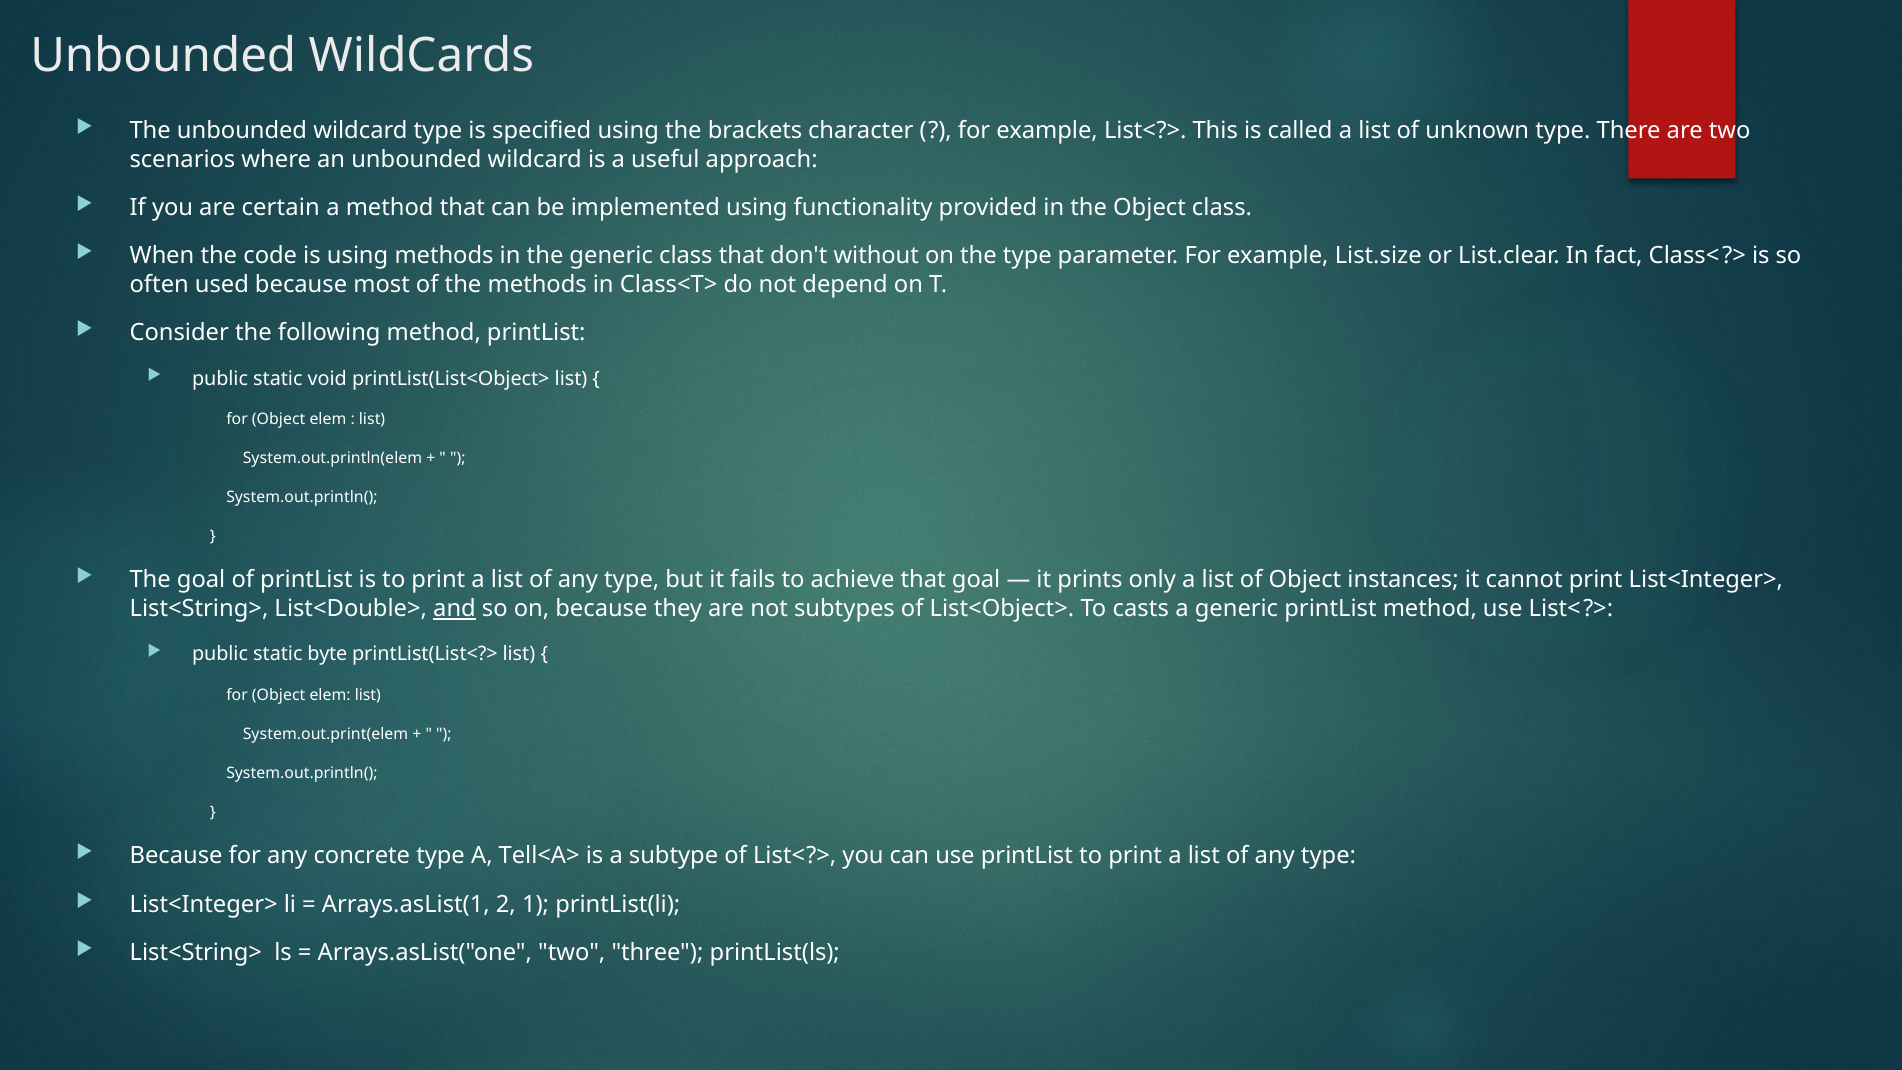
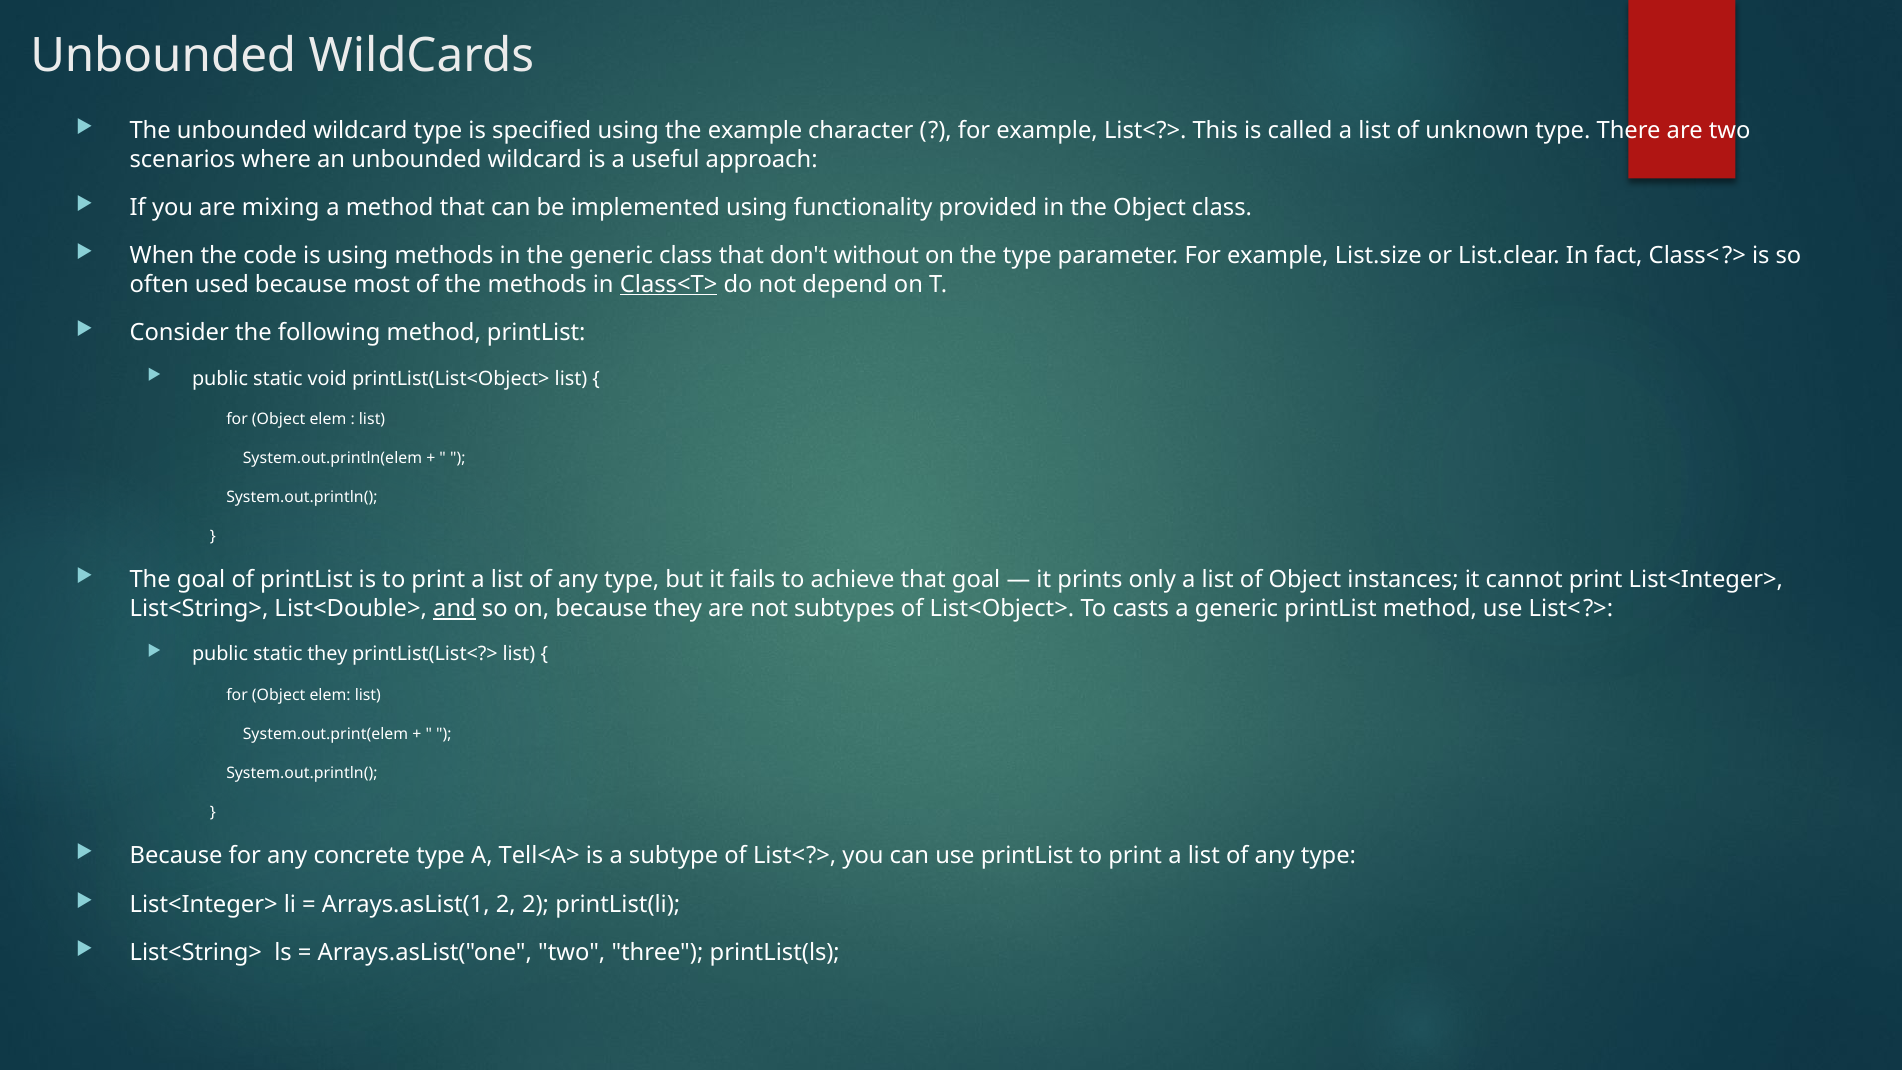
the brackets: brackets -> example (755, 131)
certain: certain -> mixing (281, 208)
Class<T> underline: none -> present (669, 284)
static byte: byte -> they (327, 654)
2 1: 1 -> 2 (536, 904)
